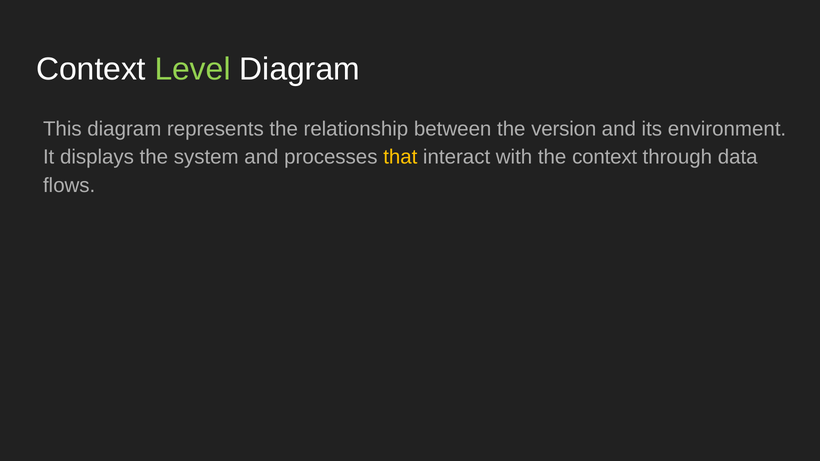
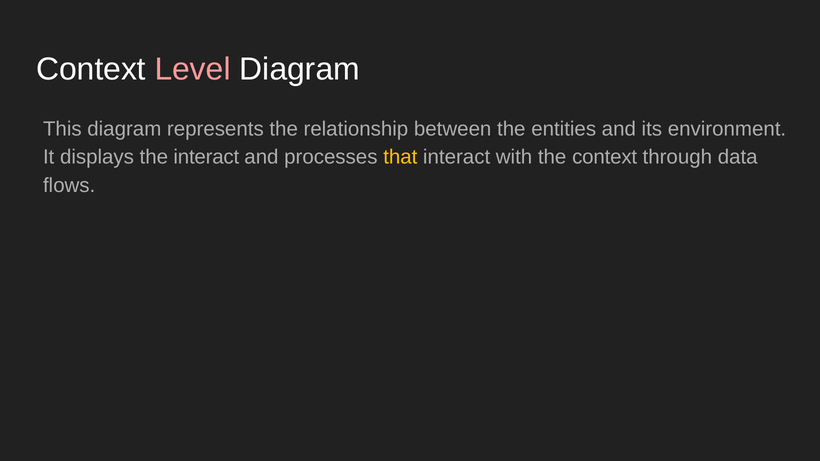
Level colour: light green -> pink (193, 69)
version: version -> entities (564, 129)
the system: system -> interact (206, 157)
